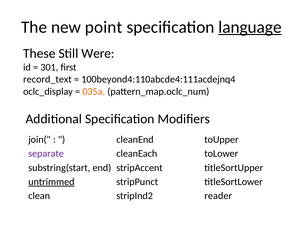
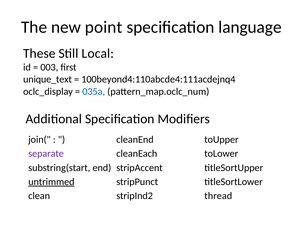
language underline: present -> none (250, 27)
Were: Were -> Local (98, 53)
301: 301 -> 003 (49, 67)
record_text: record_text -> unique_text (48, 79)
035a colour: orange -> blue (94, 92)
reader: reader -> thread (218, 196)
